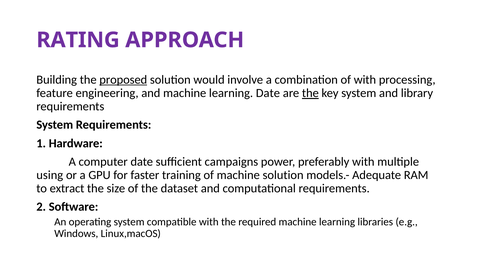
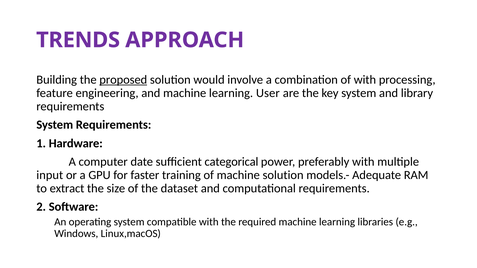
RATING: RATING -> TRENDS (78, 40)
learning Date: Date -> User (268, 93)
the underline: present -> none (310, 93)
campaigns: campaigns -> categorical (231, 162)
using: using -> input (50, 175)
